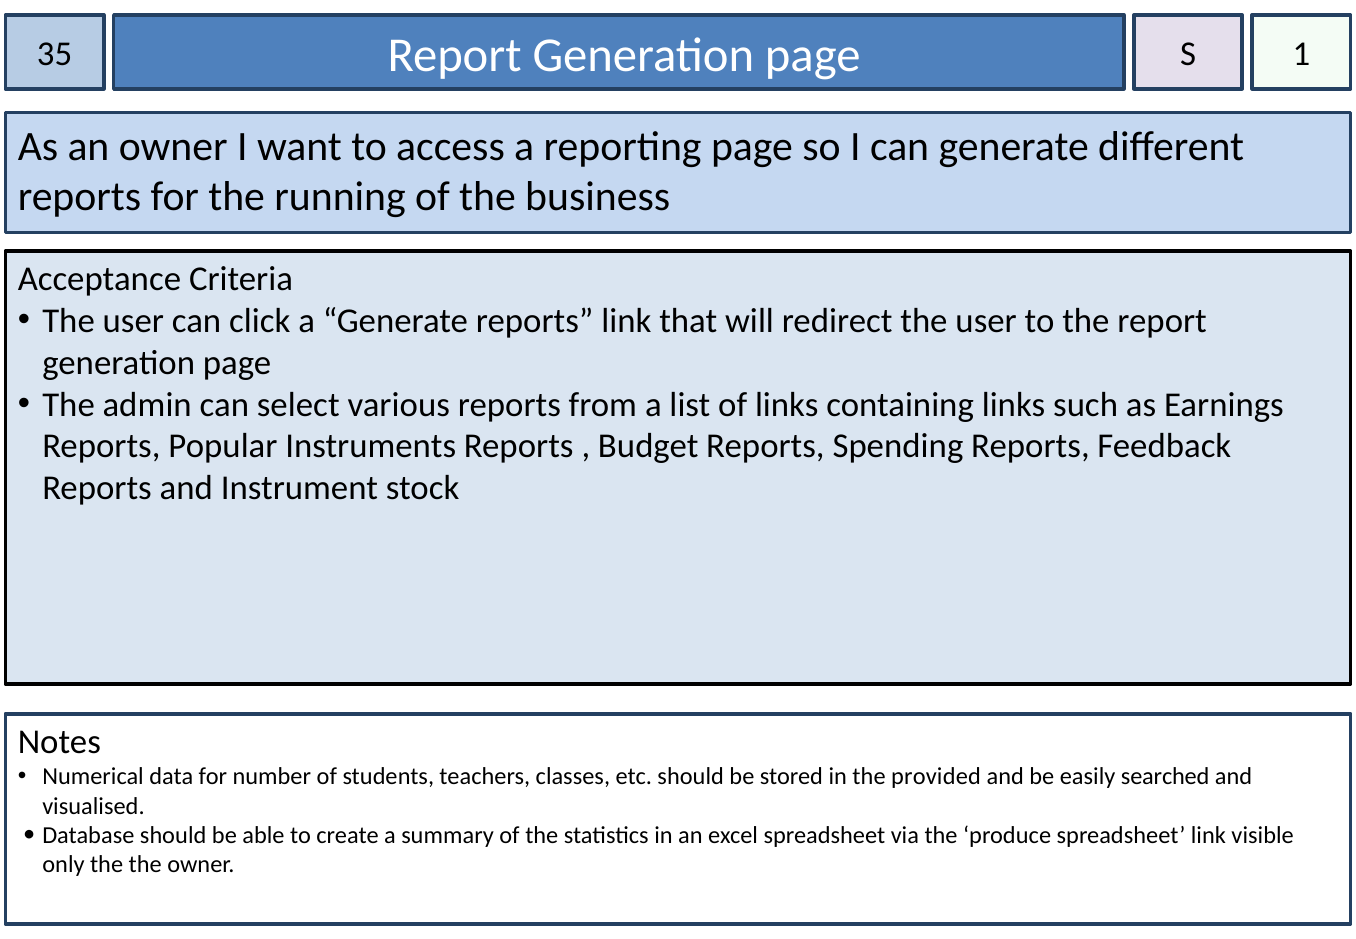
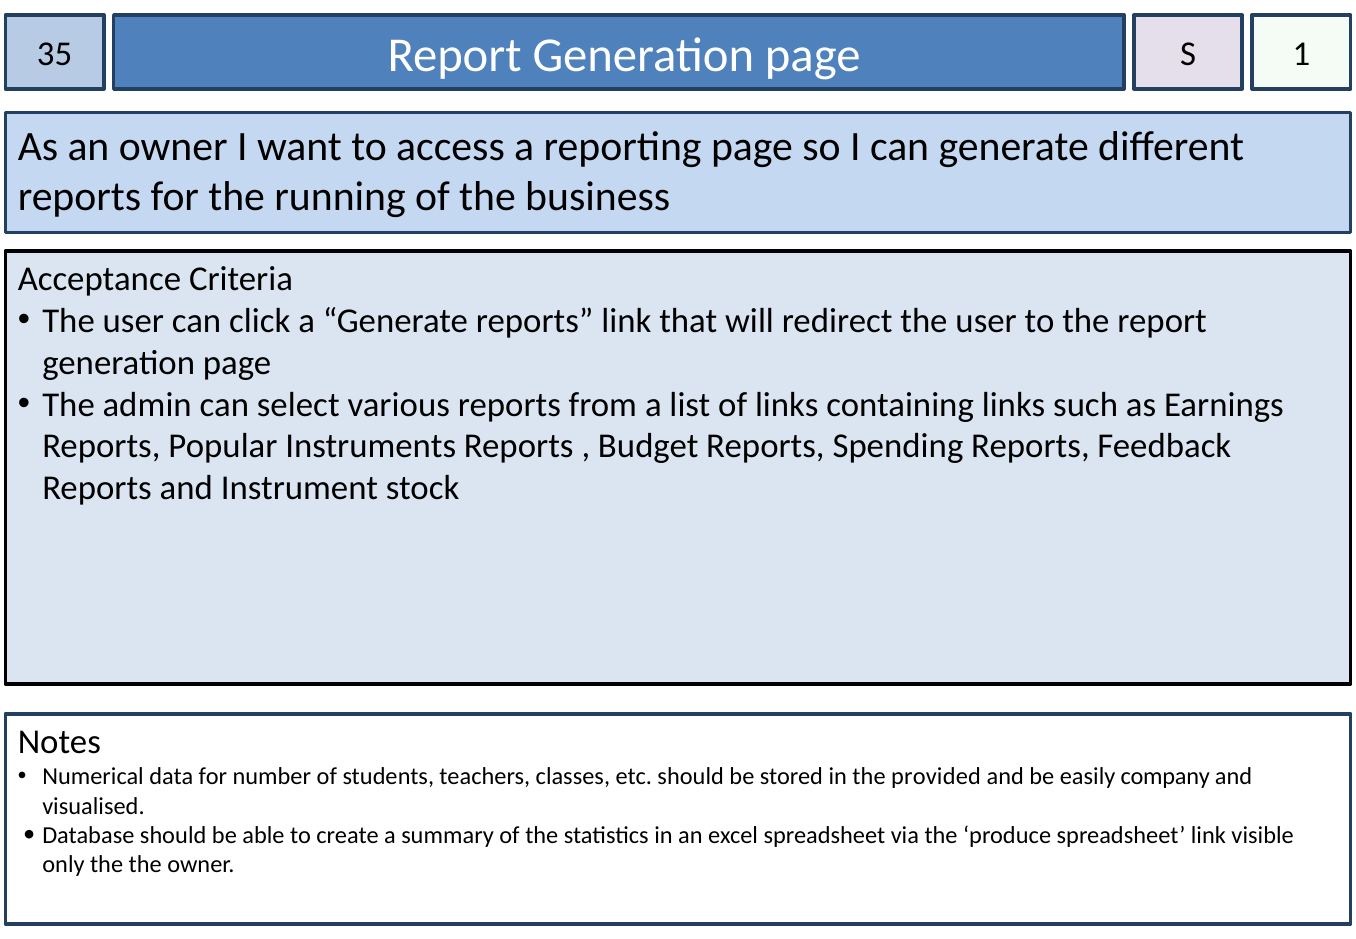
searched: searched -> company (1165, 777)
